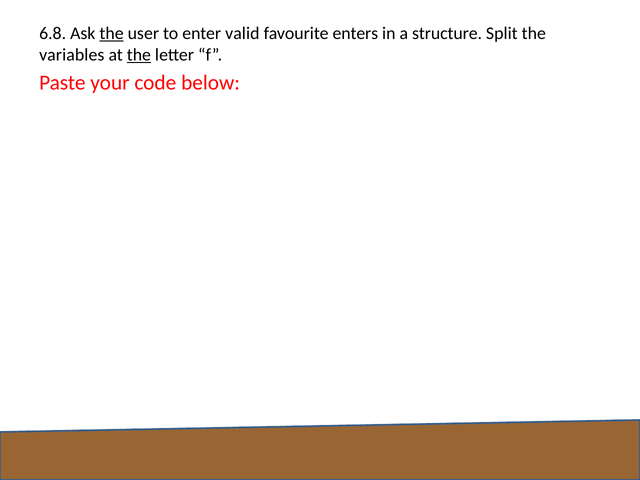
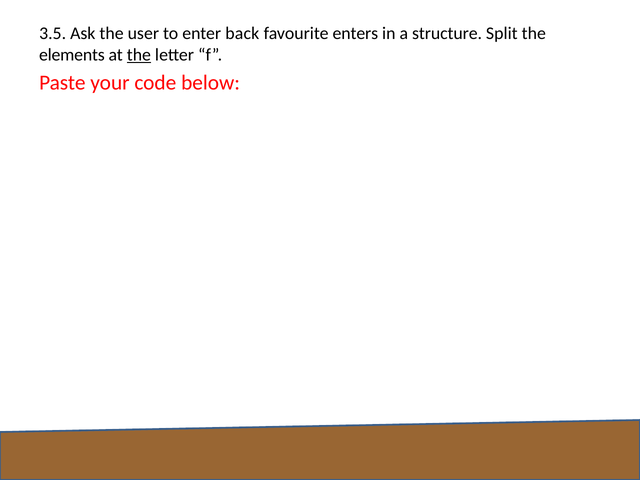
6.8: 6.8 -> 3.5 (53, 33)
the underline: present -> none (112, 33)
valid: valid -> back (242, 33)
variables: variables -> elements (72, 55)
